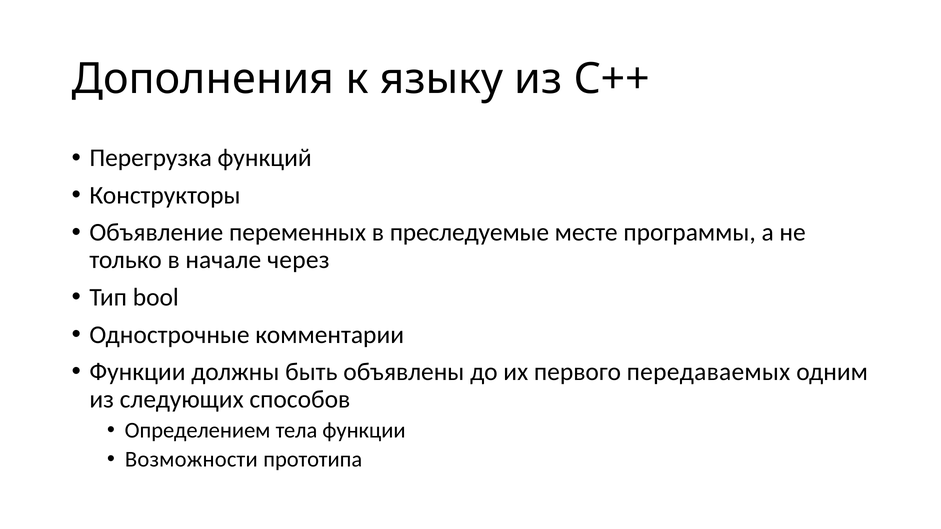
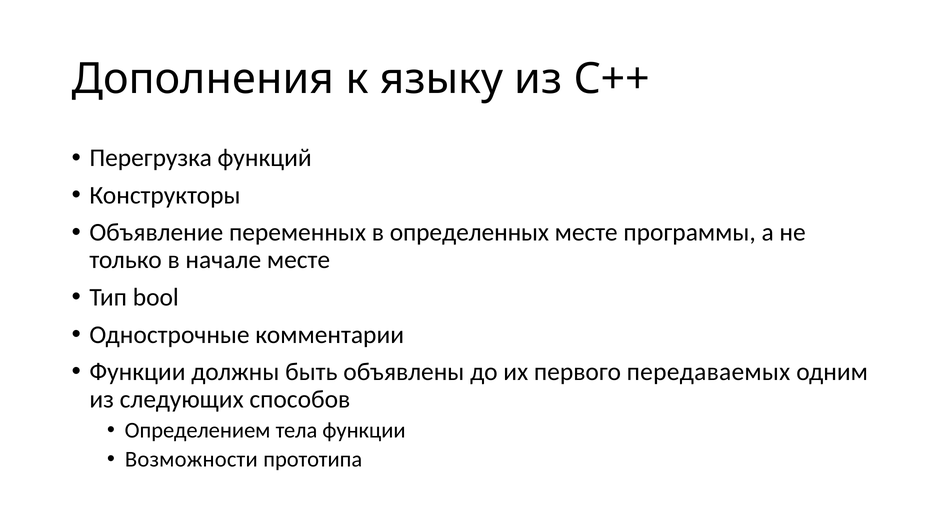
преследуемые: преследуемые -> определенных (469, 233)
начале через: через -> месте (299, 260)
